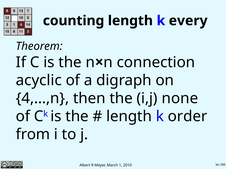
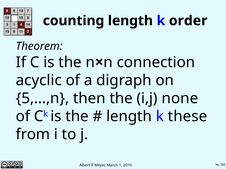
every: every -> order (188, 21)
4,…,n: 4,…,n -> 5,…,n (42, 99)
order: order -> these (188, 117)
